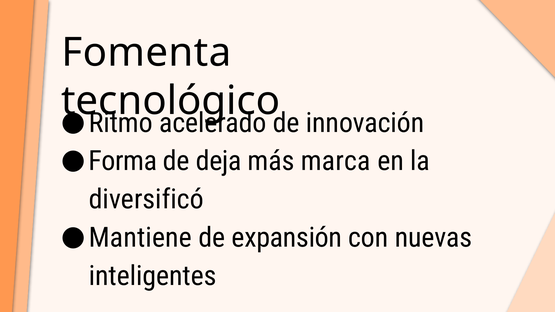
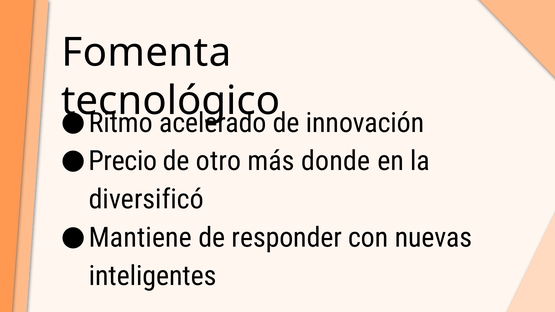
Forma: Forma -> Precio (123, 161)
deja: deja -> otro (218, 161)
marca: marca -> donde (336, 161)
expansión: expansión -> responder (287, 238)
